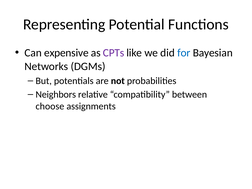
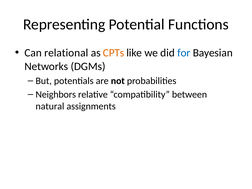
expensive: expensive -> relational (66, 53)
CPTs colour: purple -> orange (114, 53)
choose: choose -> natural (50, 106)
